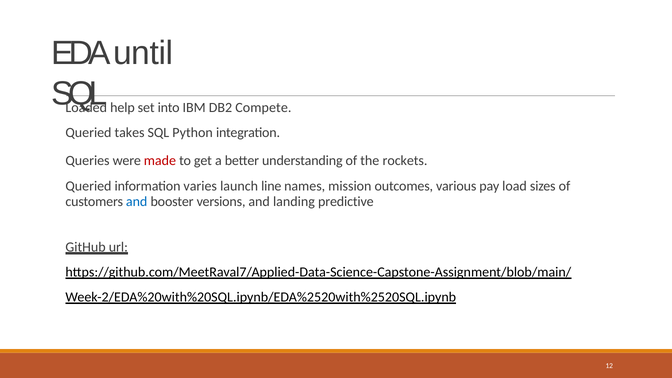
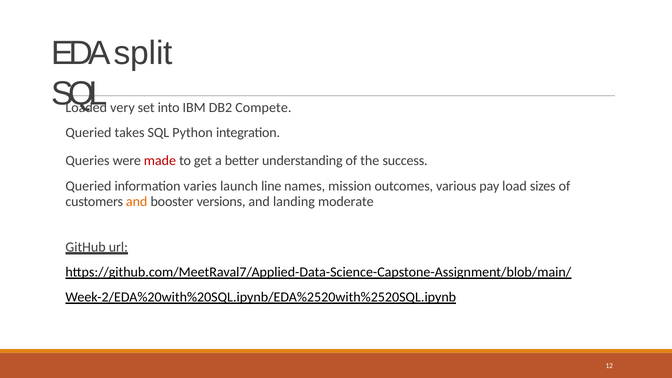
until: until -> split (143, 53)
help: help -> very (122, 108)
rockets: rockets -> success (405, 161)
and colour: blue -> orange (137, 201)
predictive: predictive -> moderate (346, 201)
